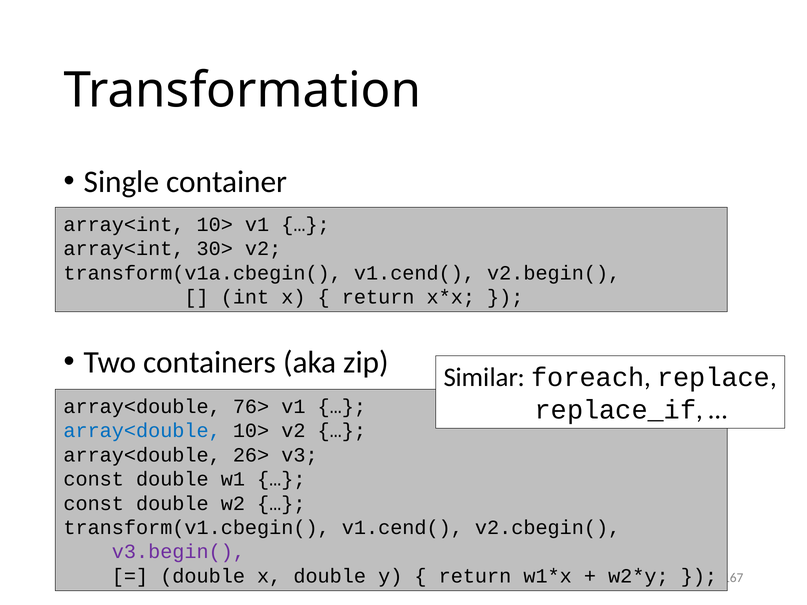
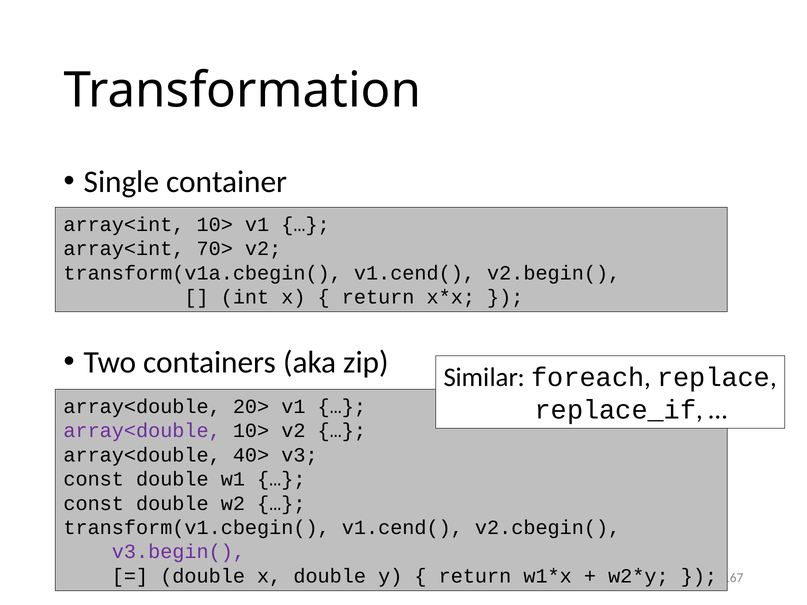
30>: 30> -> 70> (215, 249)
76>: 76> -> 20> (251, 407)
array<double colour: blue -> purple (142, 431)
26>: 26> -> 40> (251, 455)
